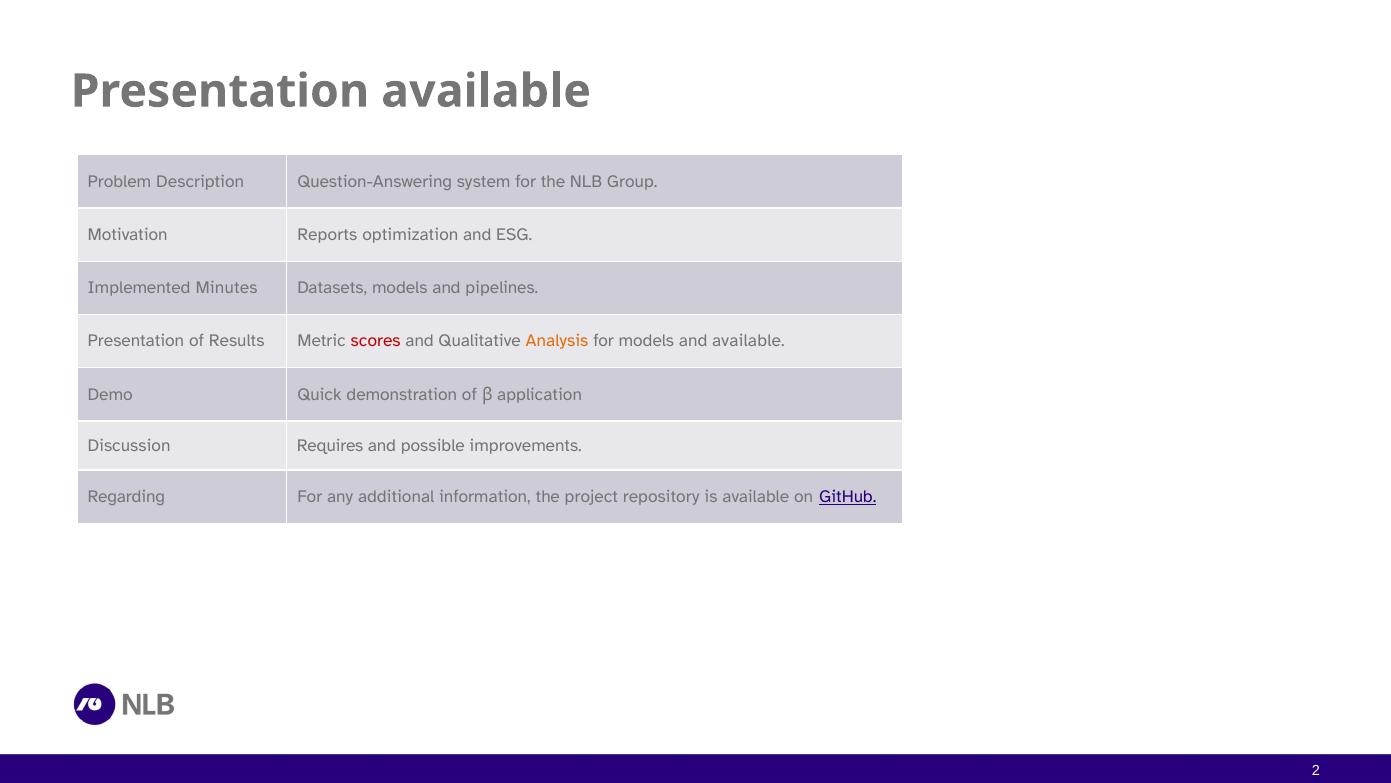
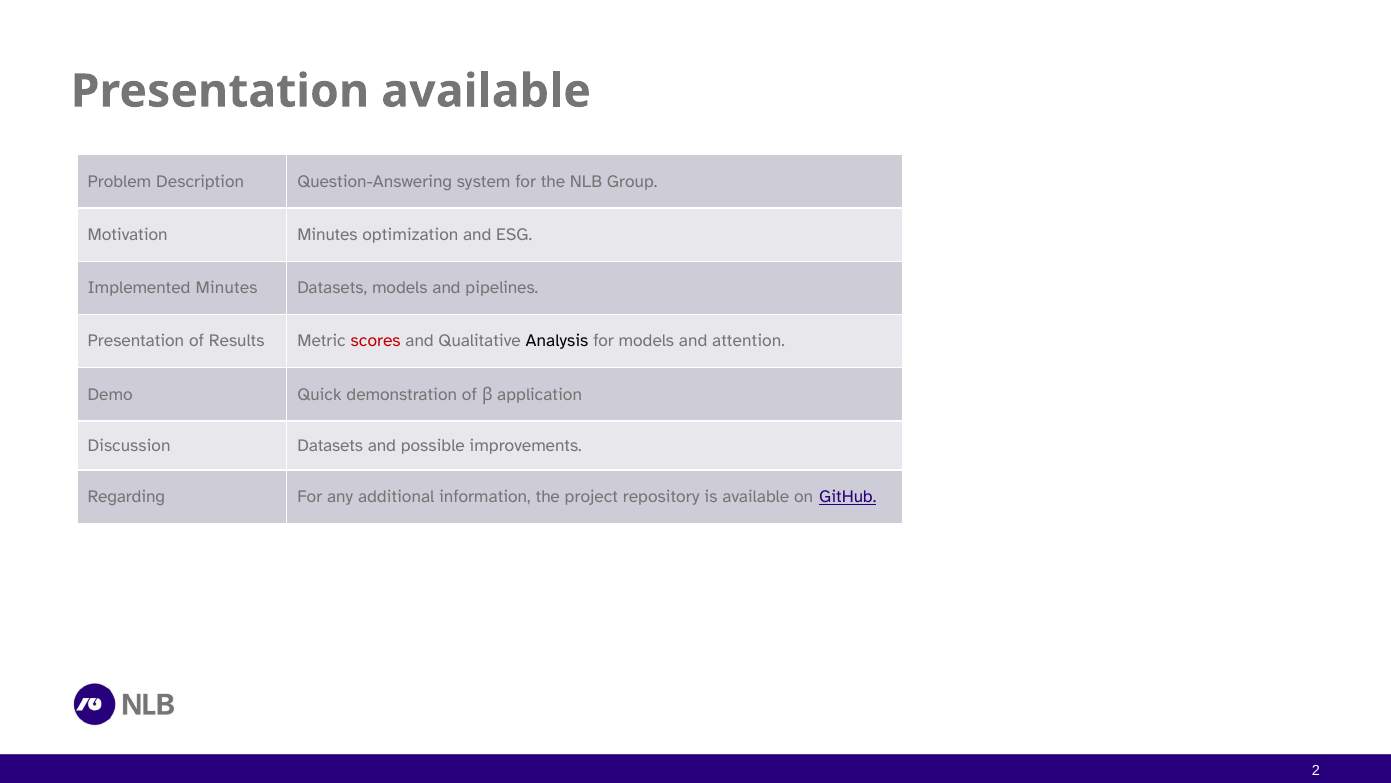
Motivation Reports: Reports -> Minutes (327, 234)
Analysis colour: orange -> black (557, 341)
and available: available -> attention (748, 341)
Requires: Requires -> Datasets (330, 445)
